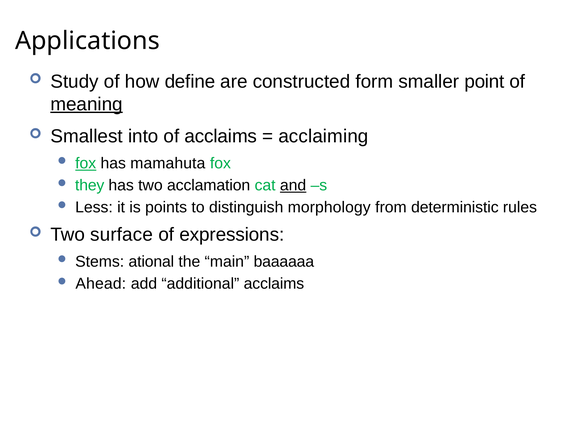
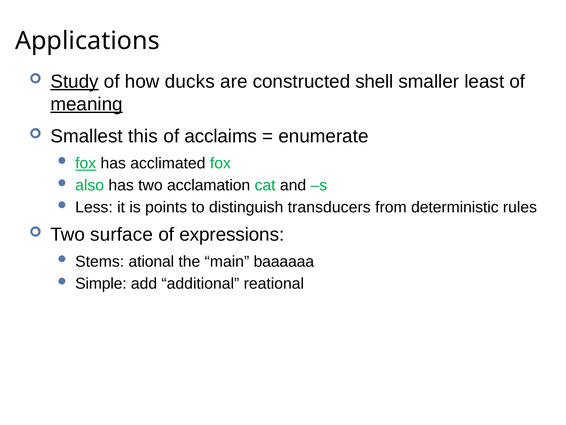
Study underline: none -> present (75, 82)
define: define -> ducks (190, 82)
form: form -> shell (374, 82)
point: point -> least (484, 82)
into: into -> this (143, 136)
acclaiming: acclaiming -> enumerate (323, 136)
mamahuta: mamahuta -> acclimated (168, 163)
they: they -> also (90, 185)
and underline: present -> none (293, 185)
morphology: morphology -> transducers (329, 207)
Ahead: Ahead -> Simple (101, 283)
additional acclaims: acclaims -> reational (274, 283)
